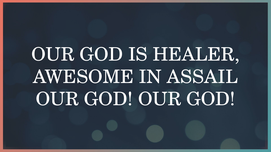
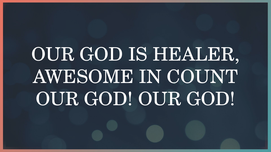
ASSAIL: ASSAIL -> COUNT (202, 77)
